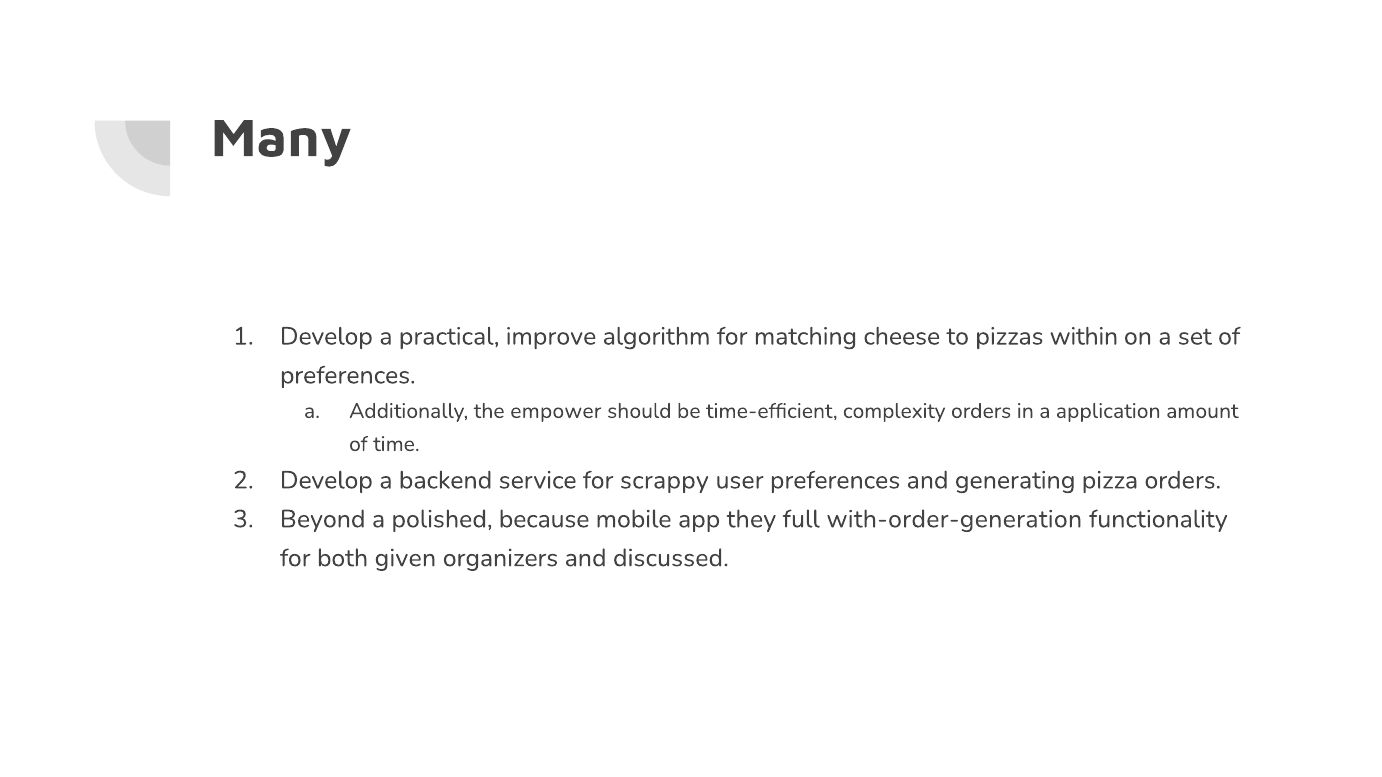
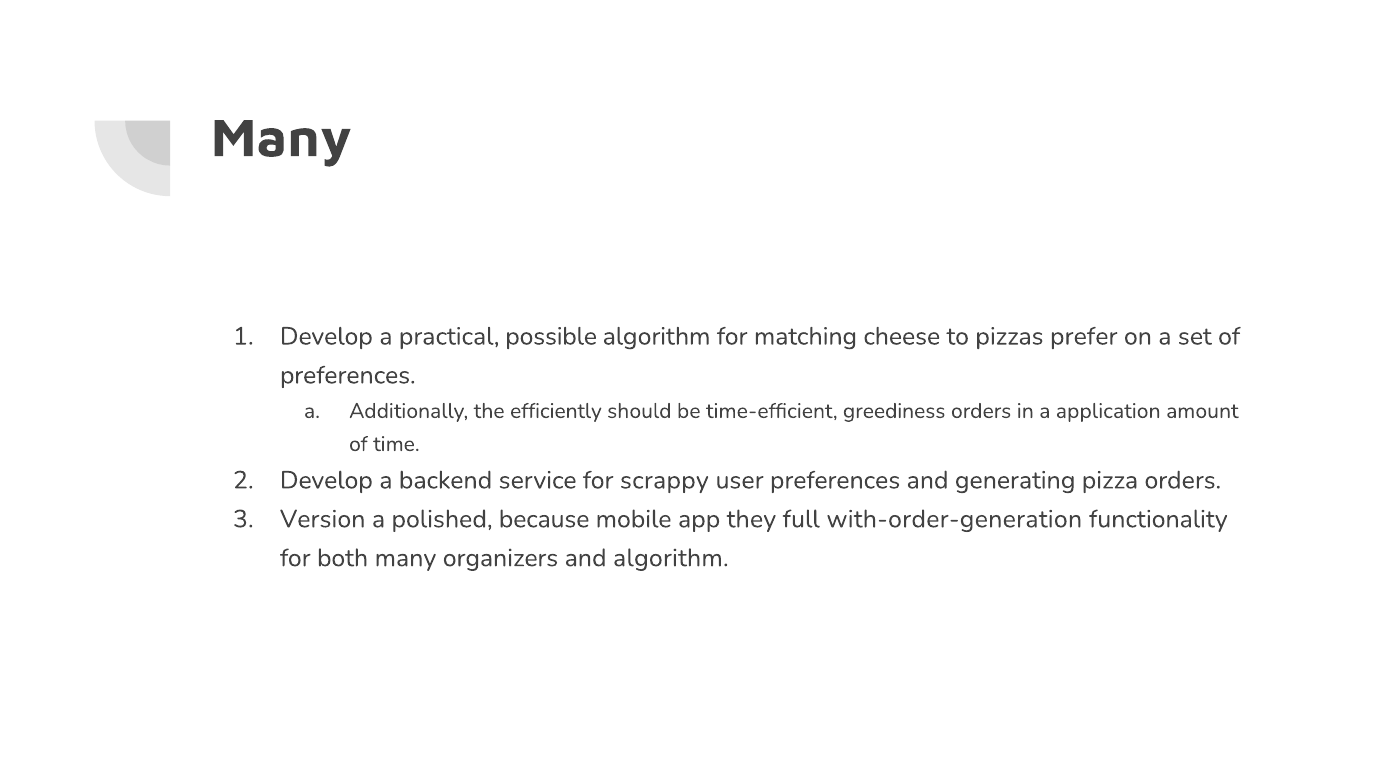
improve: improve -> possible (551, 336)
within: within -> prefer (1084, 336)
empower: empower -> efficiently (556, 411)
complexity: complexity -> greediness (894, 411)
Beyond: Beyond -> Version (323, 519)
both given: given -> many (405, 558)
and discussed: discussed -> algorithm (671, 558)
